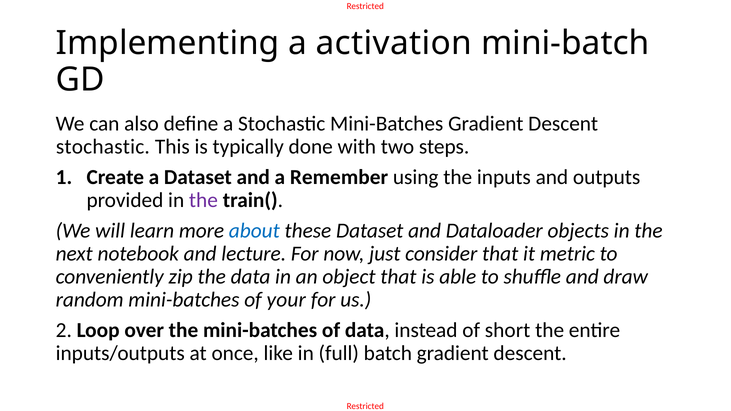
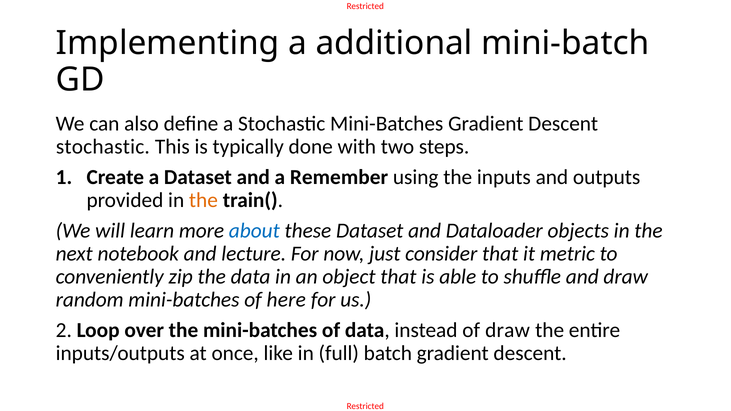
activation: activation -> additional (394, 43)
the colour: purple -> orange (203, 200)
your: your -> here (286, 300)
of short: short -> draw (508, 330)
